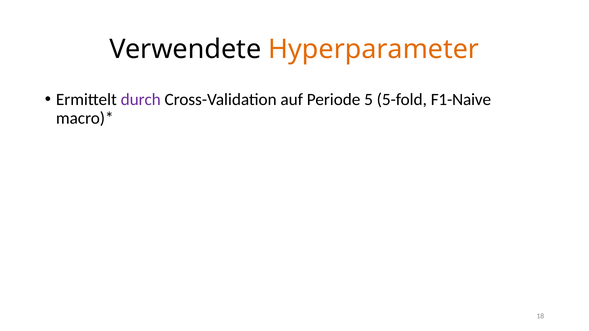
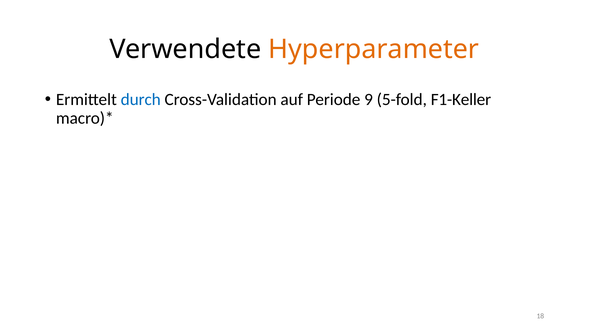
durch colour: purple -> blue (141, 100)
5: 5 -> 9 (369, 100)
F1-Naive: F1-Naive -> F1-Keller (461, 100)
